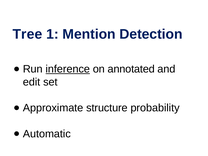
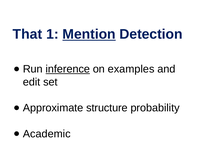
Tree: Tree -> That (27, 34)
Mention underline: none -> present (89, 34)
annotated: annotated -> examples (131, 69)
Automatic: Automatic -> Academic (47, 134)
